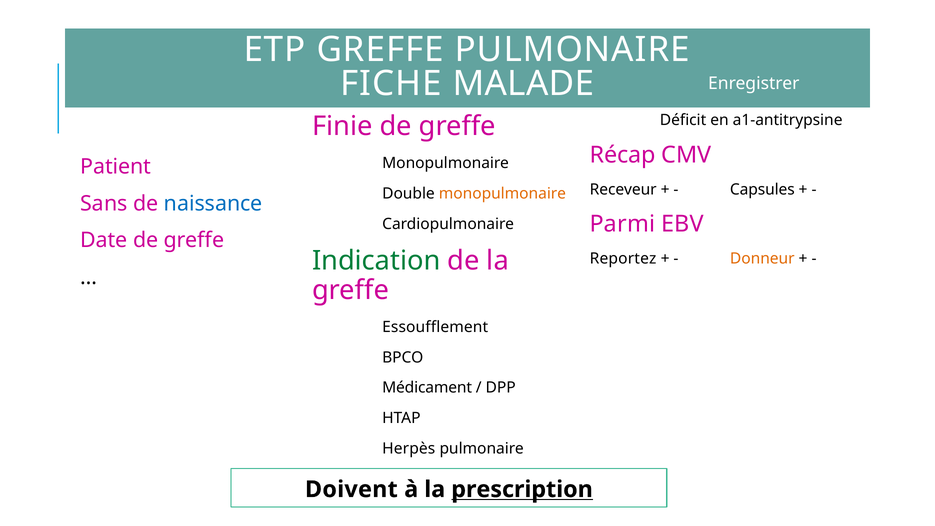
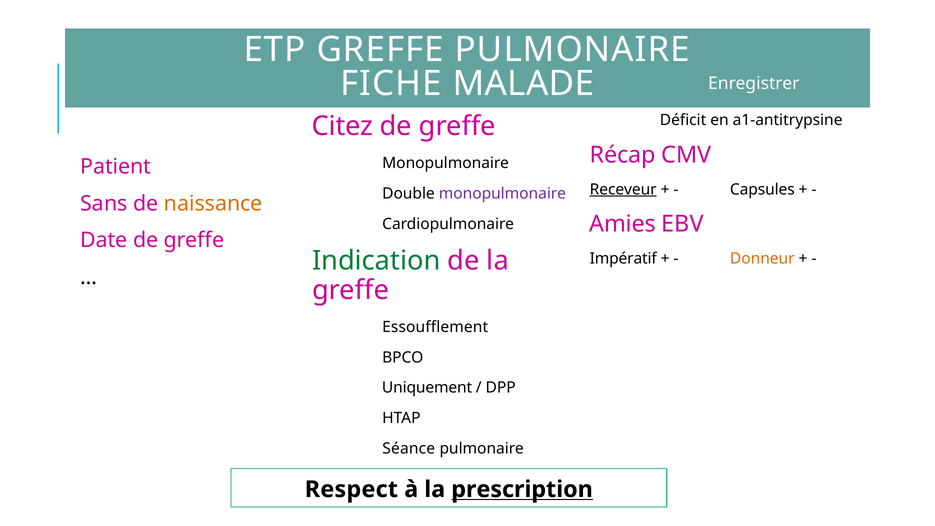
Finie: Finie -> Citez (342, 126)
Receveur underline: none -> present (623, 189)
monopulmonaire colour: orange -> purple (502, 194)
naissance colour: blue -> orange (213, 203)
Parmi: Parmi -> Amies (623, 224)
Reportez: Reportez -> Impératif (623, 259)
Médicament: Médicament -> Uniquement (427, 388)
Herpès: Herpès -> Séance (409, 449)
Doivent: Doivent -> Respect (351, 489)
